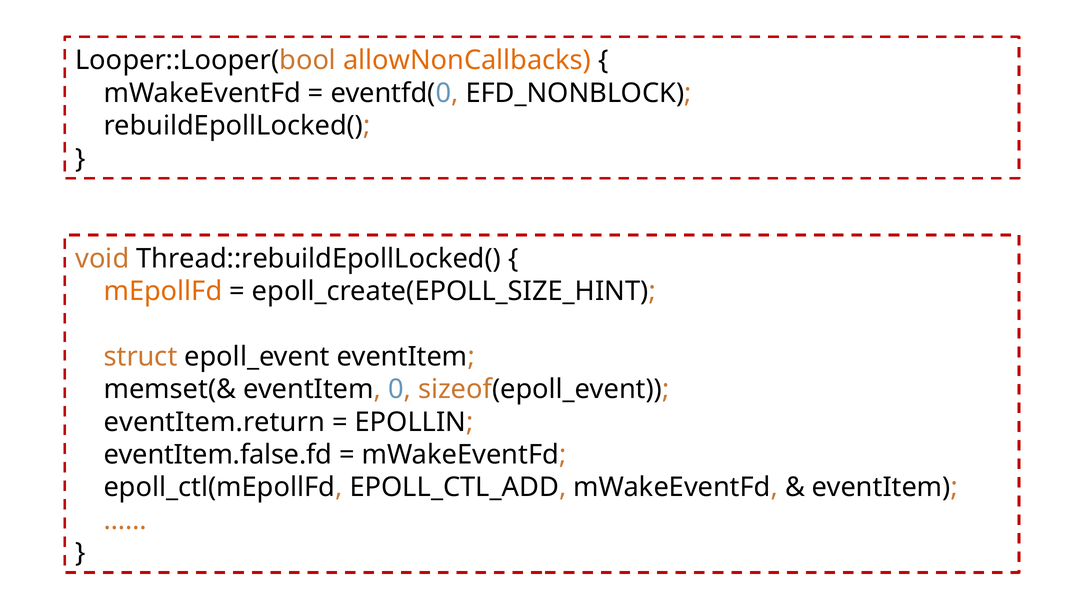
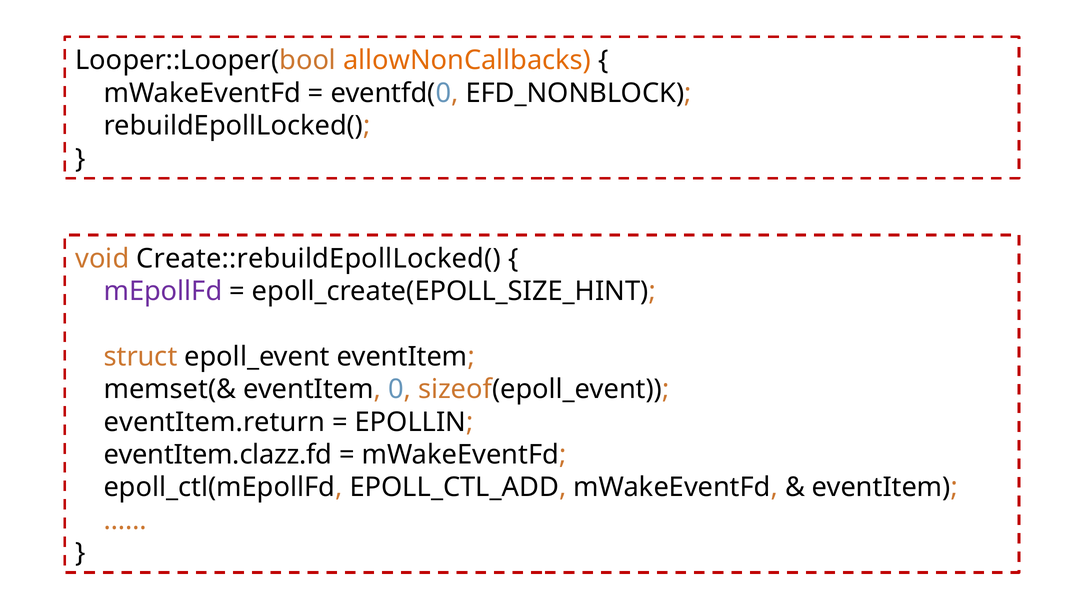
Thread::rebuildEpollLocked(: Thread::rebuildEpollLocked( -> Create::rebuildEpollLocked( (319, 259)
mEpollFd colour: orange -> purple (163, 291)
eventItem.false.fd: eventItem.false.fd -> eventItem.clazz.fd (218, 455)
